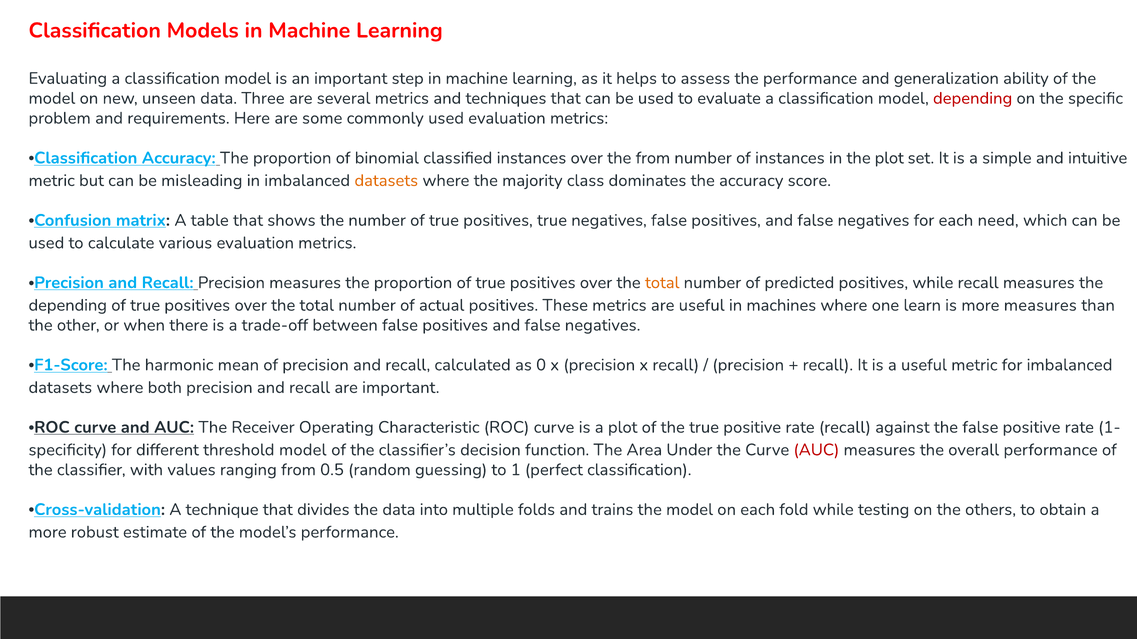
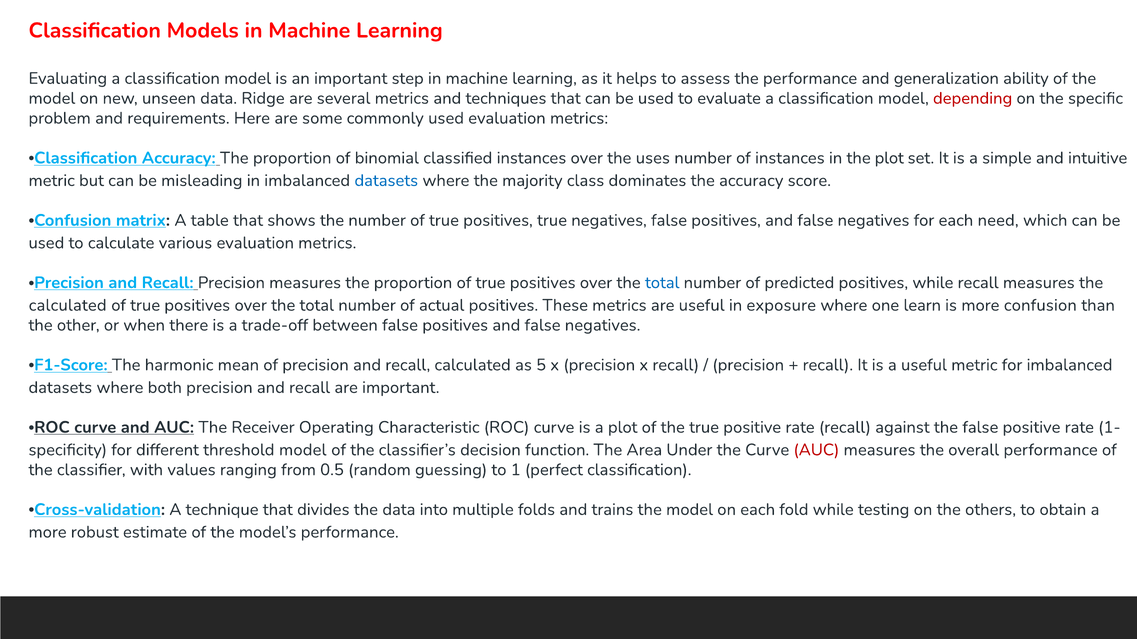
Three: Three -> Ridge (263, 98)
the from: from -> uses (653, 158)
datasets colour: orange -> blue (386, 181)
total colour: orange -> blue (662, 283)
depending: depending -> calculated (68, 305)
machines: machines -> exposure (781, 305)
more measures: measures -> confusion (1040, 305)
0: 0 -> 5 (541, 365)
